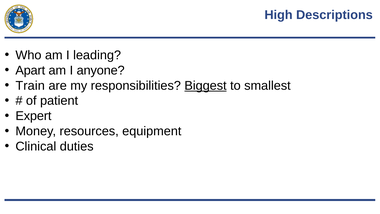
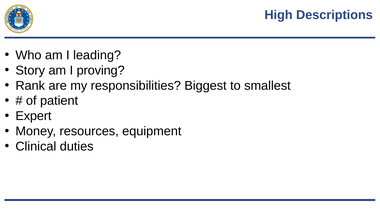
Apart: Apart -> Story (30, 70)
anyone: anyone -> proving (101, 70)
Train: Train -> Rank (30, 85)
Biggest underline: present -> none (206, 85)
